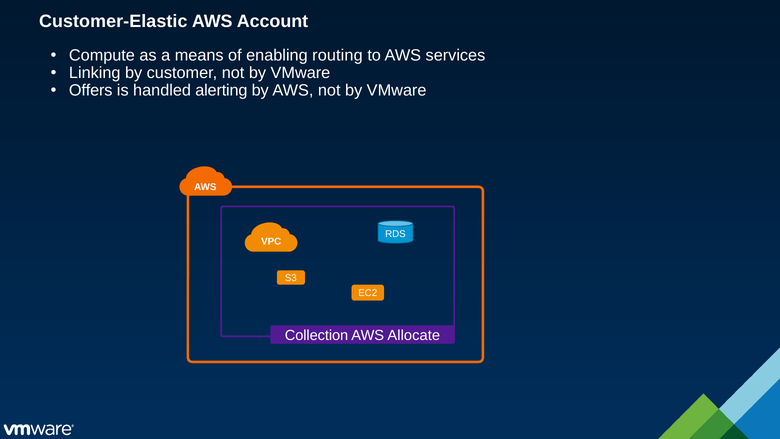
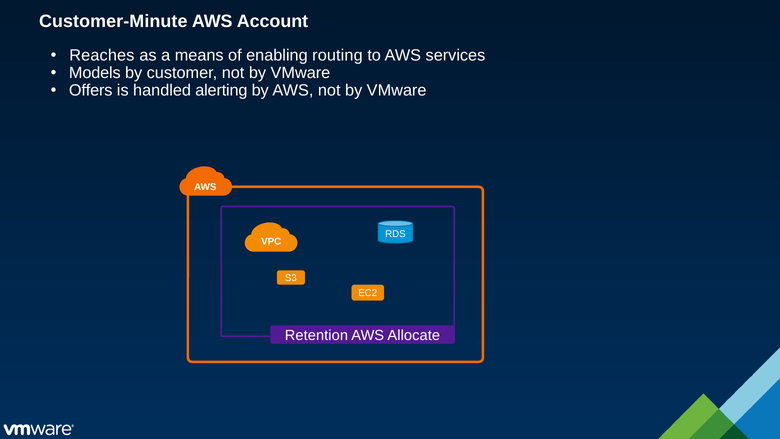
Customer-Elastic: Customer-Elastic -> Customer-Minute (113, 21)
Compute: Compute -> Reaches (102, 55)
Linking: Linking -> Models (95, 73)
Collection: Collection -> Retention (316, 335)
